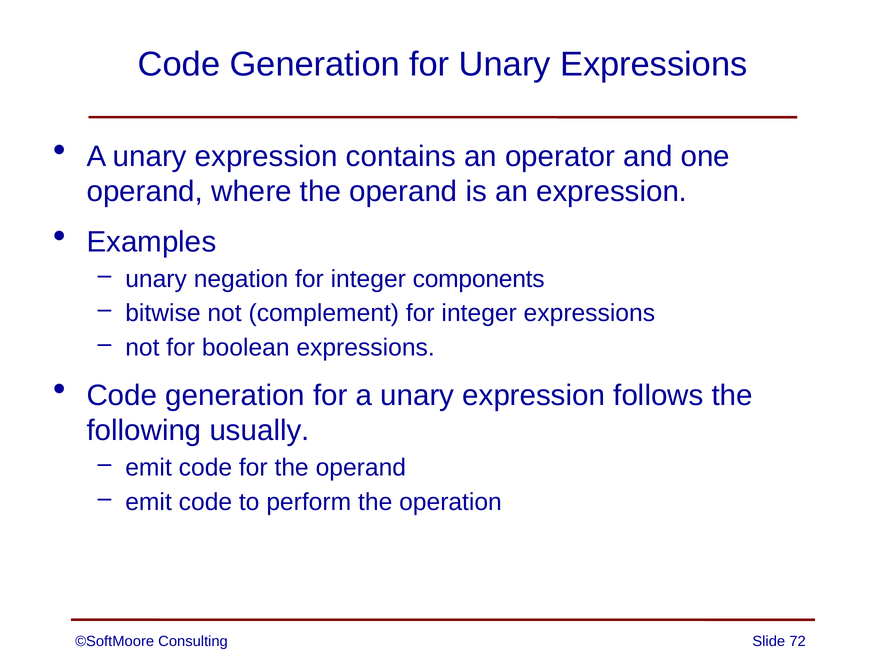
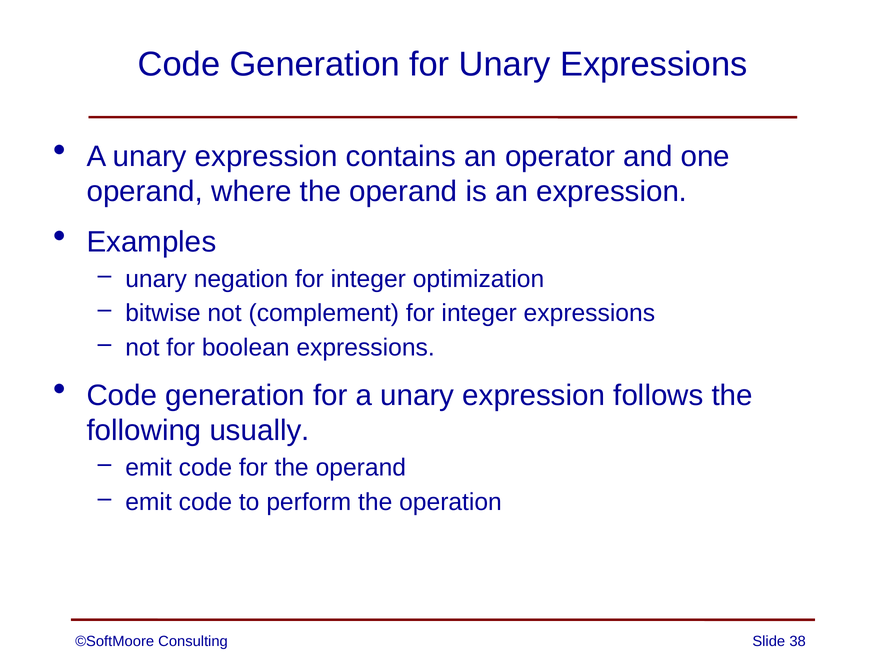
components: components -> optimization (479, 279)
72: 72 -> 38 (798, 642)
